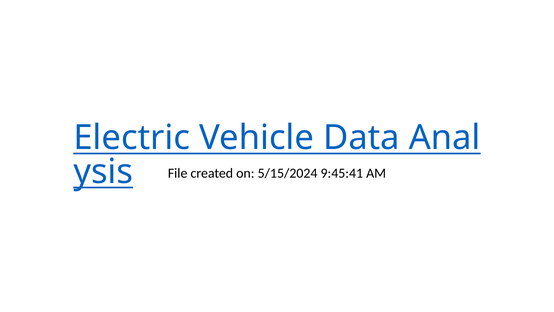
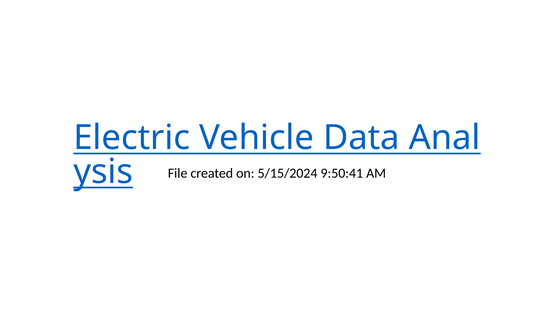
9:45:41: 9:45:41 -> 9:50:41 (342, 173)
